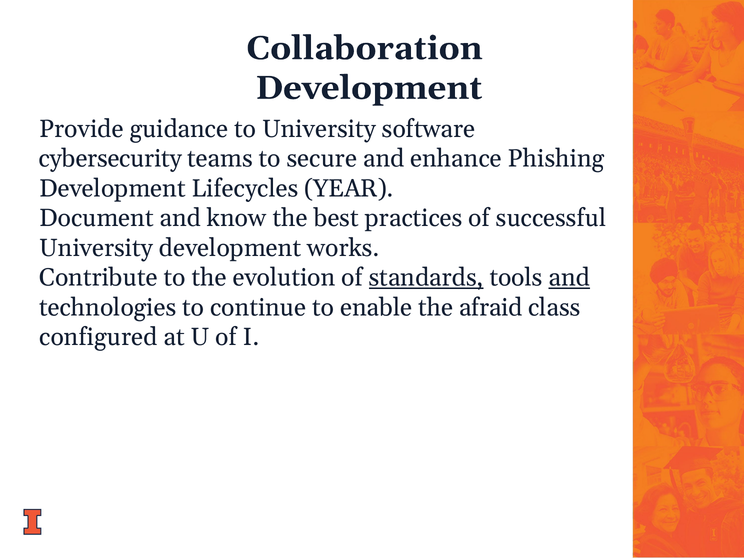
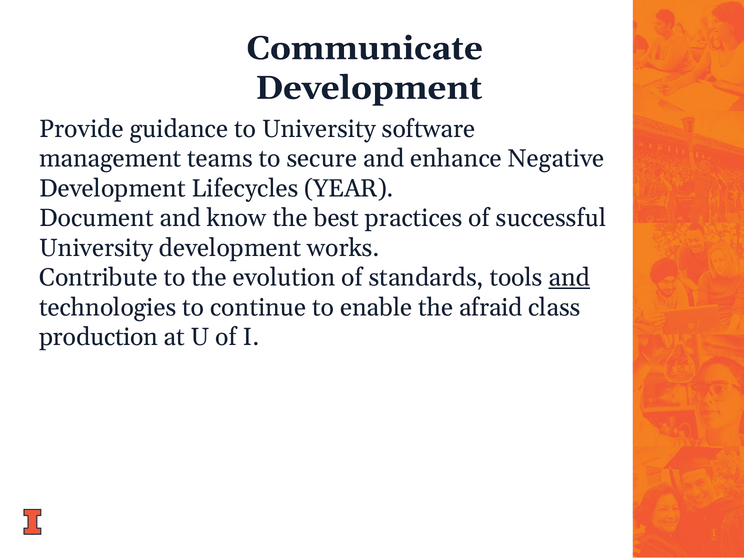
Collaboration: Collaboration -> Communicate (365, 48)
cybersecurity: cybersecurity -> management (110, 159)
Phishing: Phishing -> Negative (556, 159)
standards underline: present -> none (426, 278)
configured: configured -> production (99, 337)
